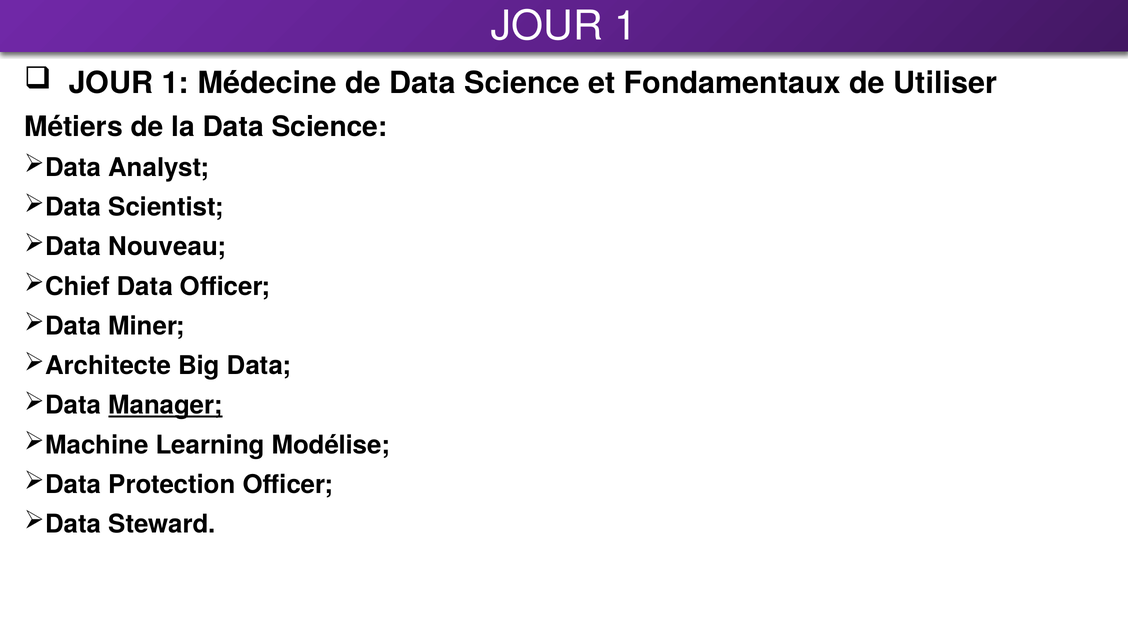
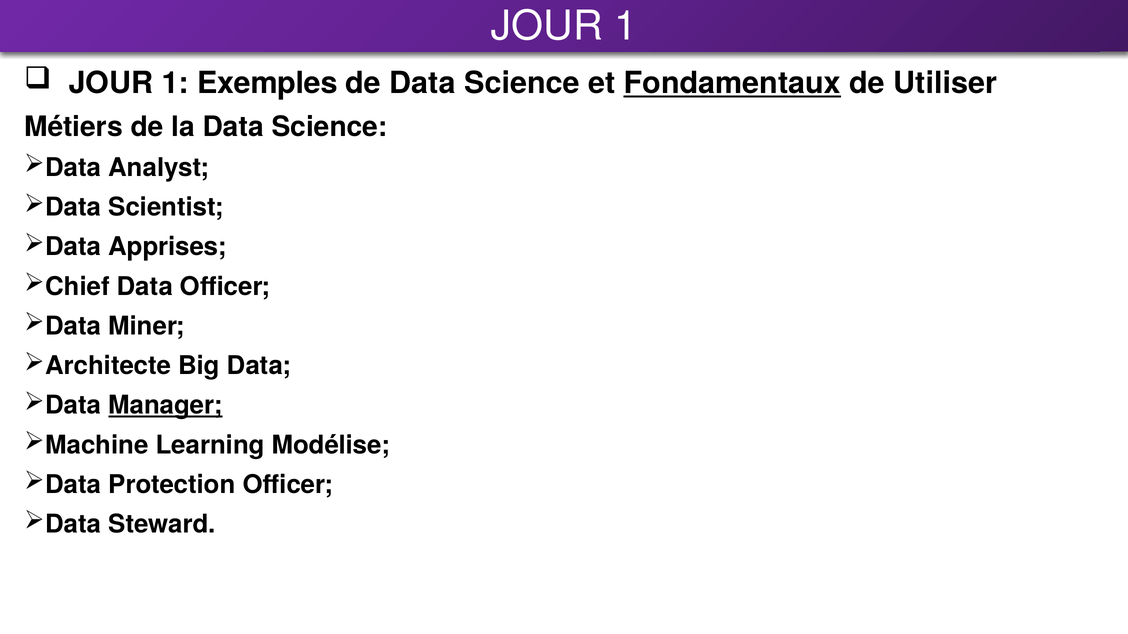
Médecine: Médecine -> Exemples (267, 83)
Fondamentaux underline: none -> present (732, 83)
Nouveau: Nouveau -> Apprises (168, 247)
